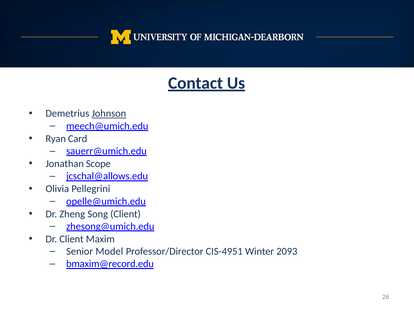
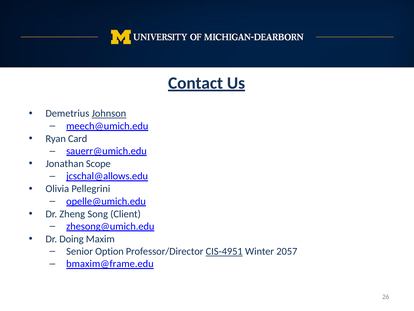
Dr Client: Client -> Doing (72, 239)
Model: Model -> Option (109, 251)
CIS-4951 underline: none -> present (224, 251)
2093: 2093 -> 2057 (287, 251)
bmaxim@record.edu: bmaxim@record.edu -> bmaxim@frame.edu (110, 263)
